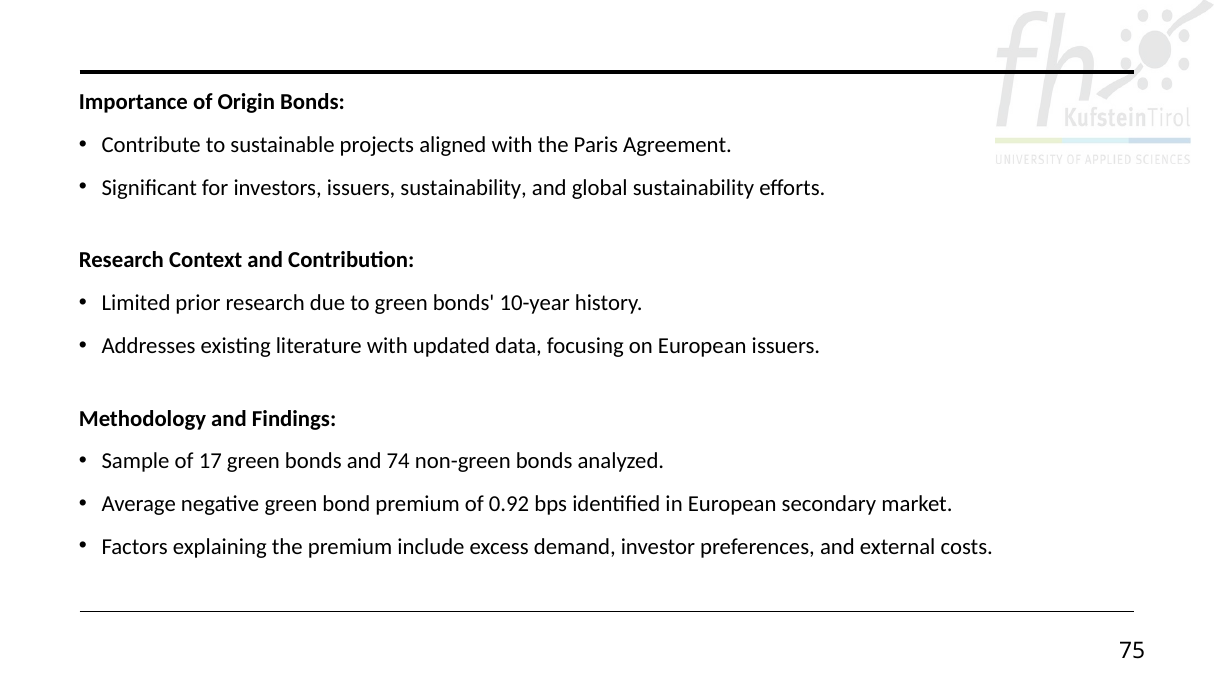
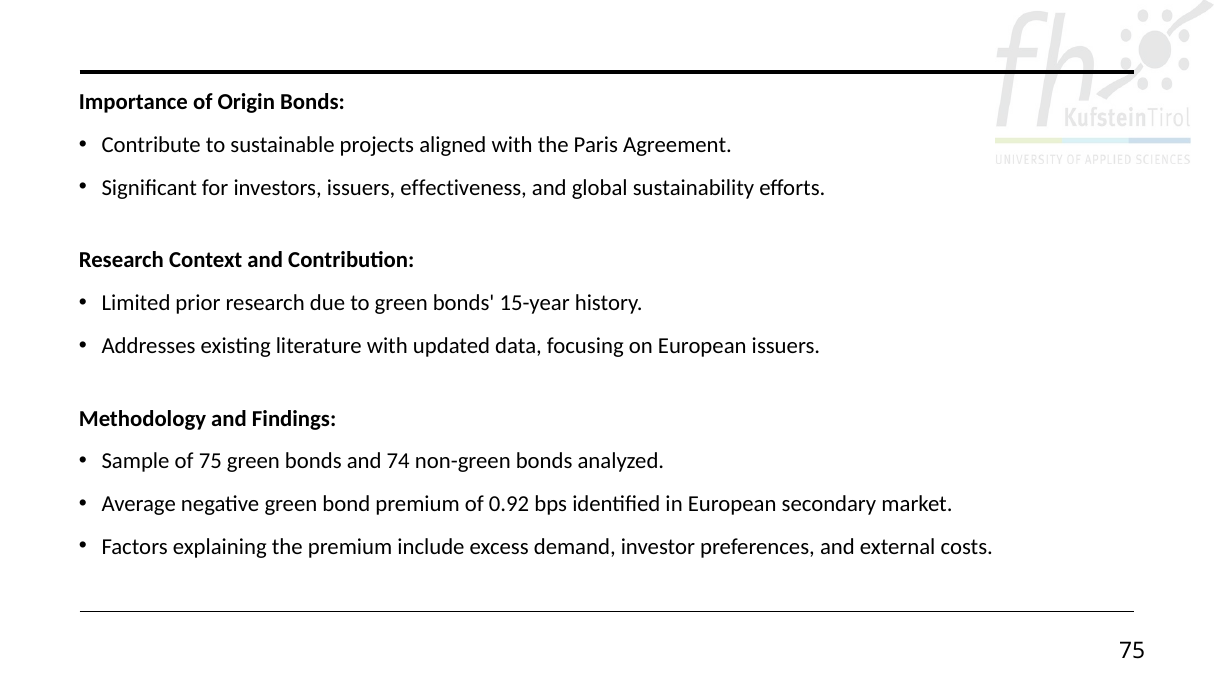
issuers sustainability: sustainability -> effectiveness (464, 188)
10-year: 10-year -> 15-year (535, 303)
of 17: 17 -> 75 (210, 461)
